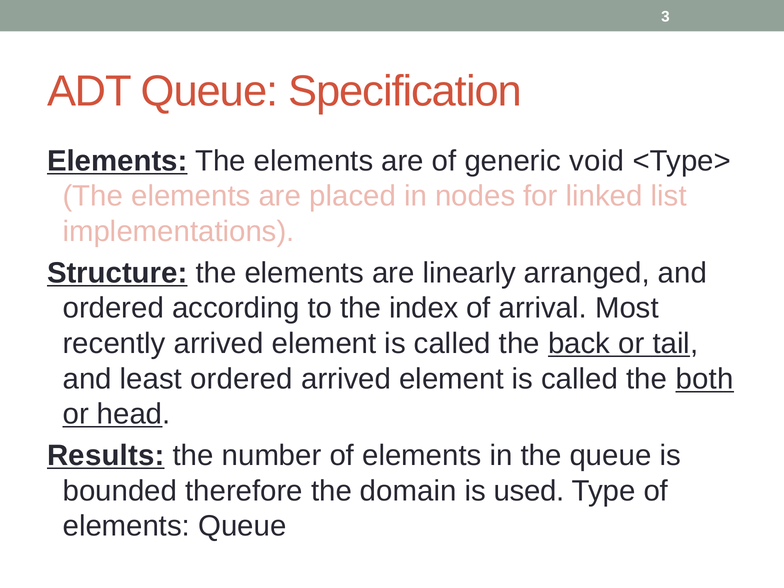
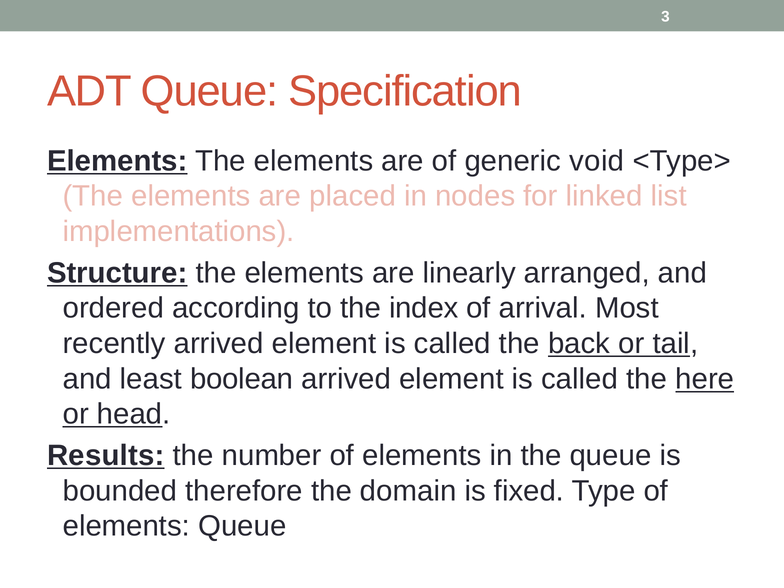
least ordered: ordered -> boolean (242, 379)
both: both -> here (705, 379)
used: used -> fixed (529, 491)
